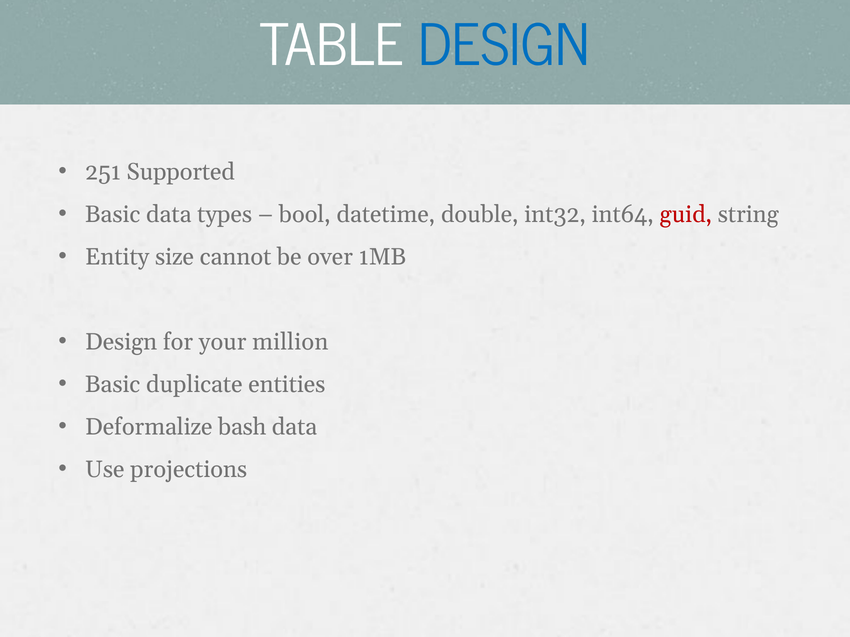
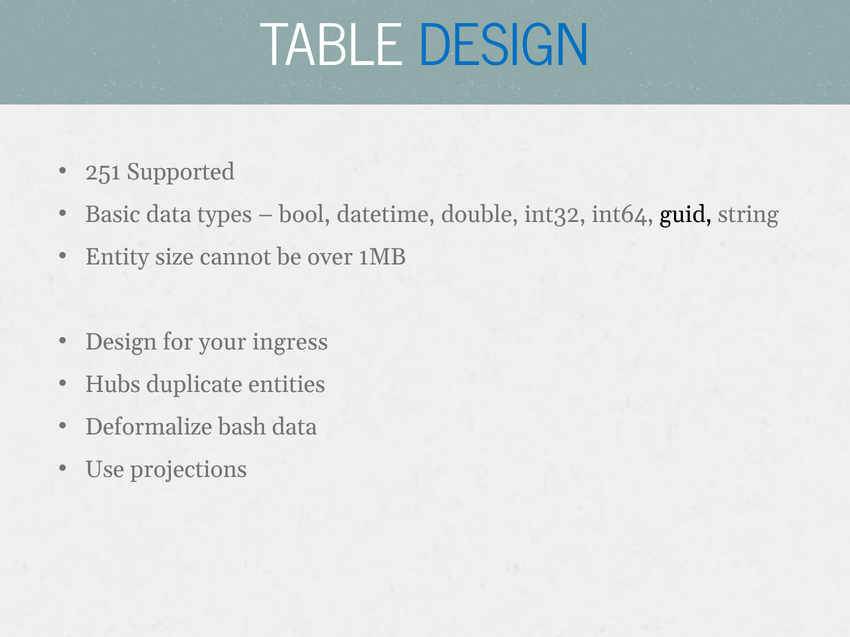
guid colour: red -> black (686, 215)
million: million -> ingress (290, 342)
Basic: Basic -> Hubs (113, 385)
